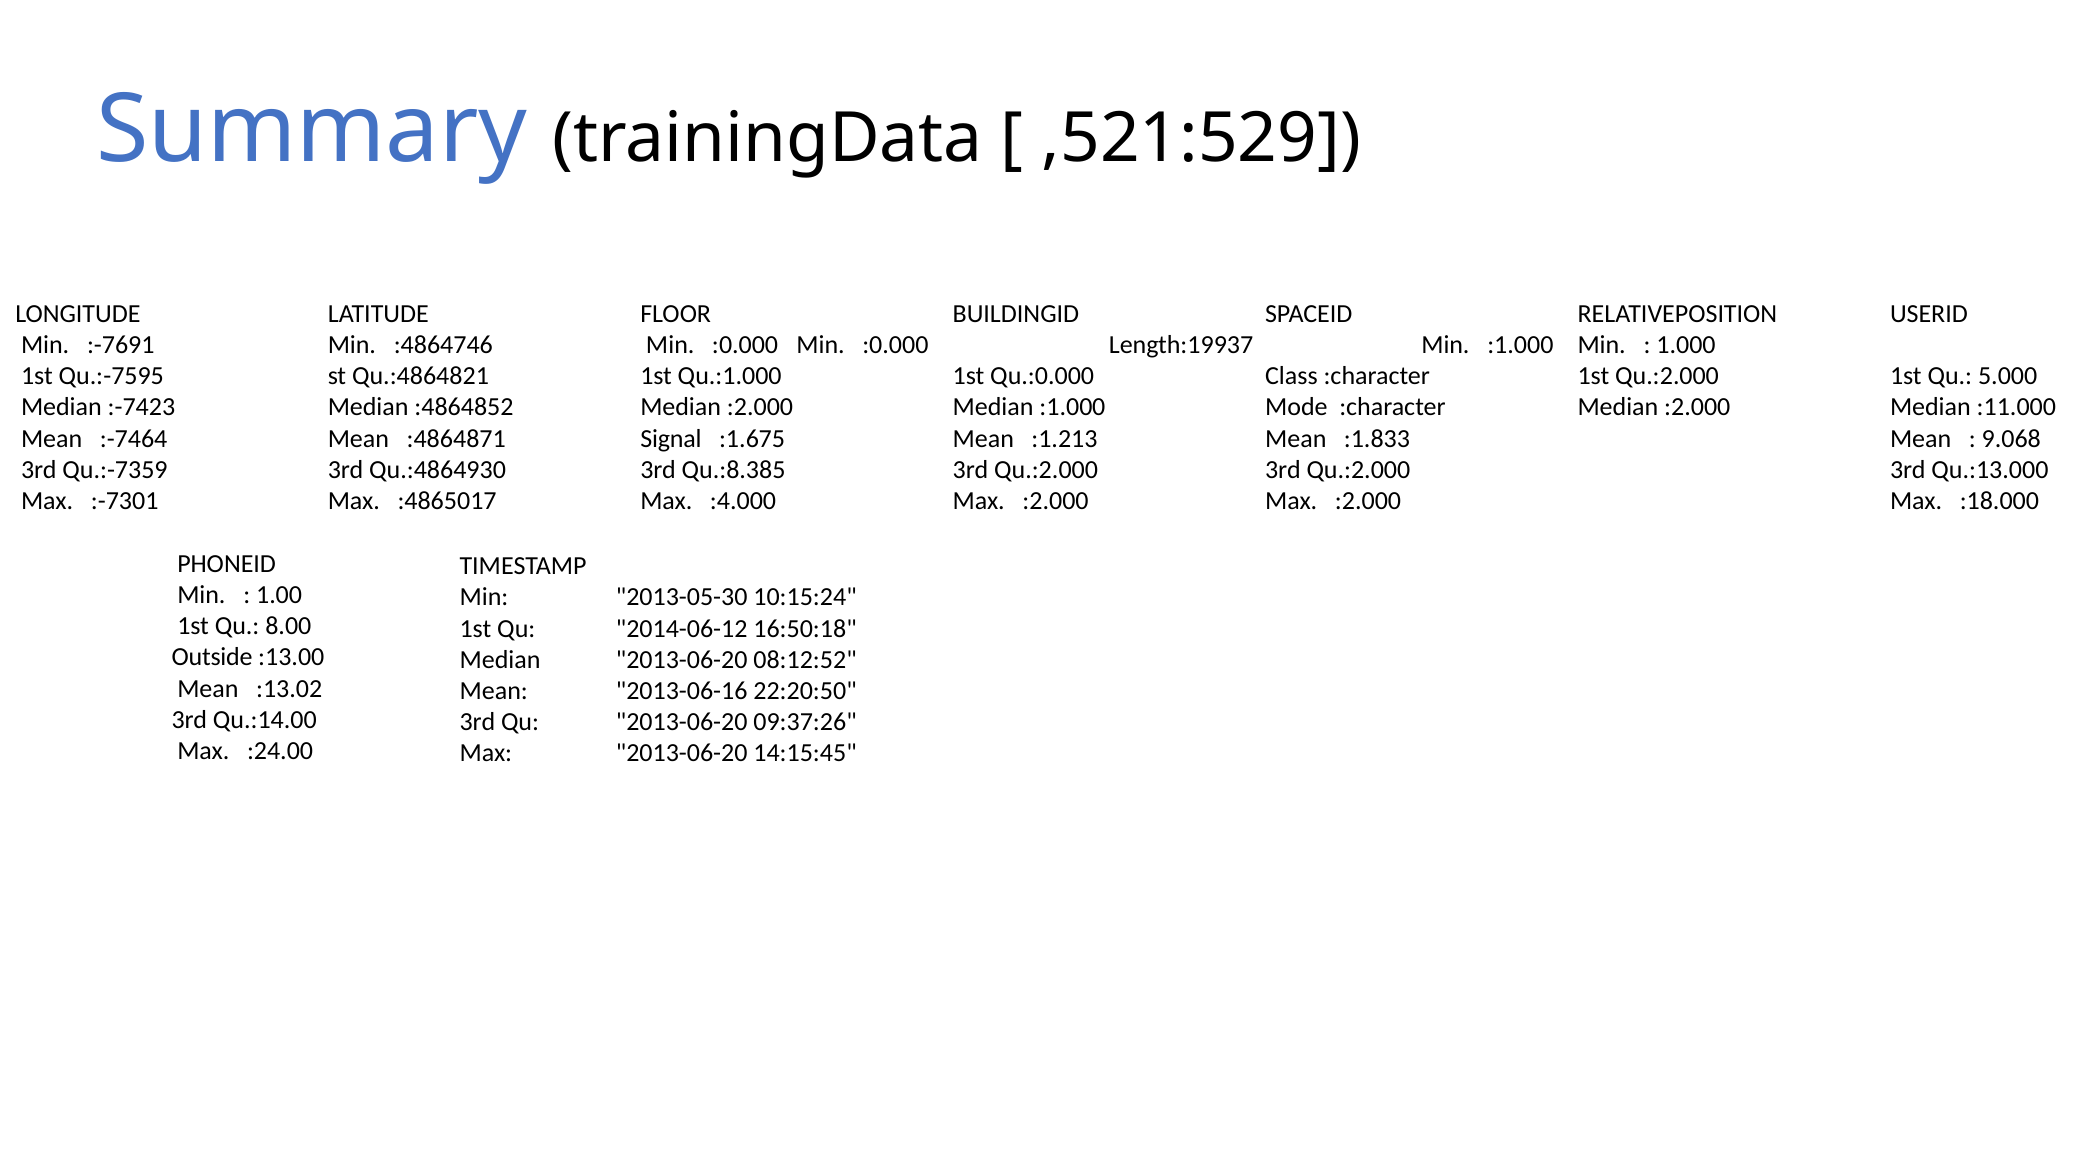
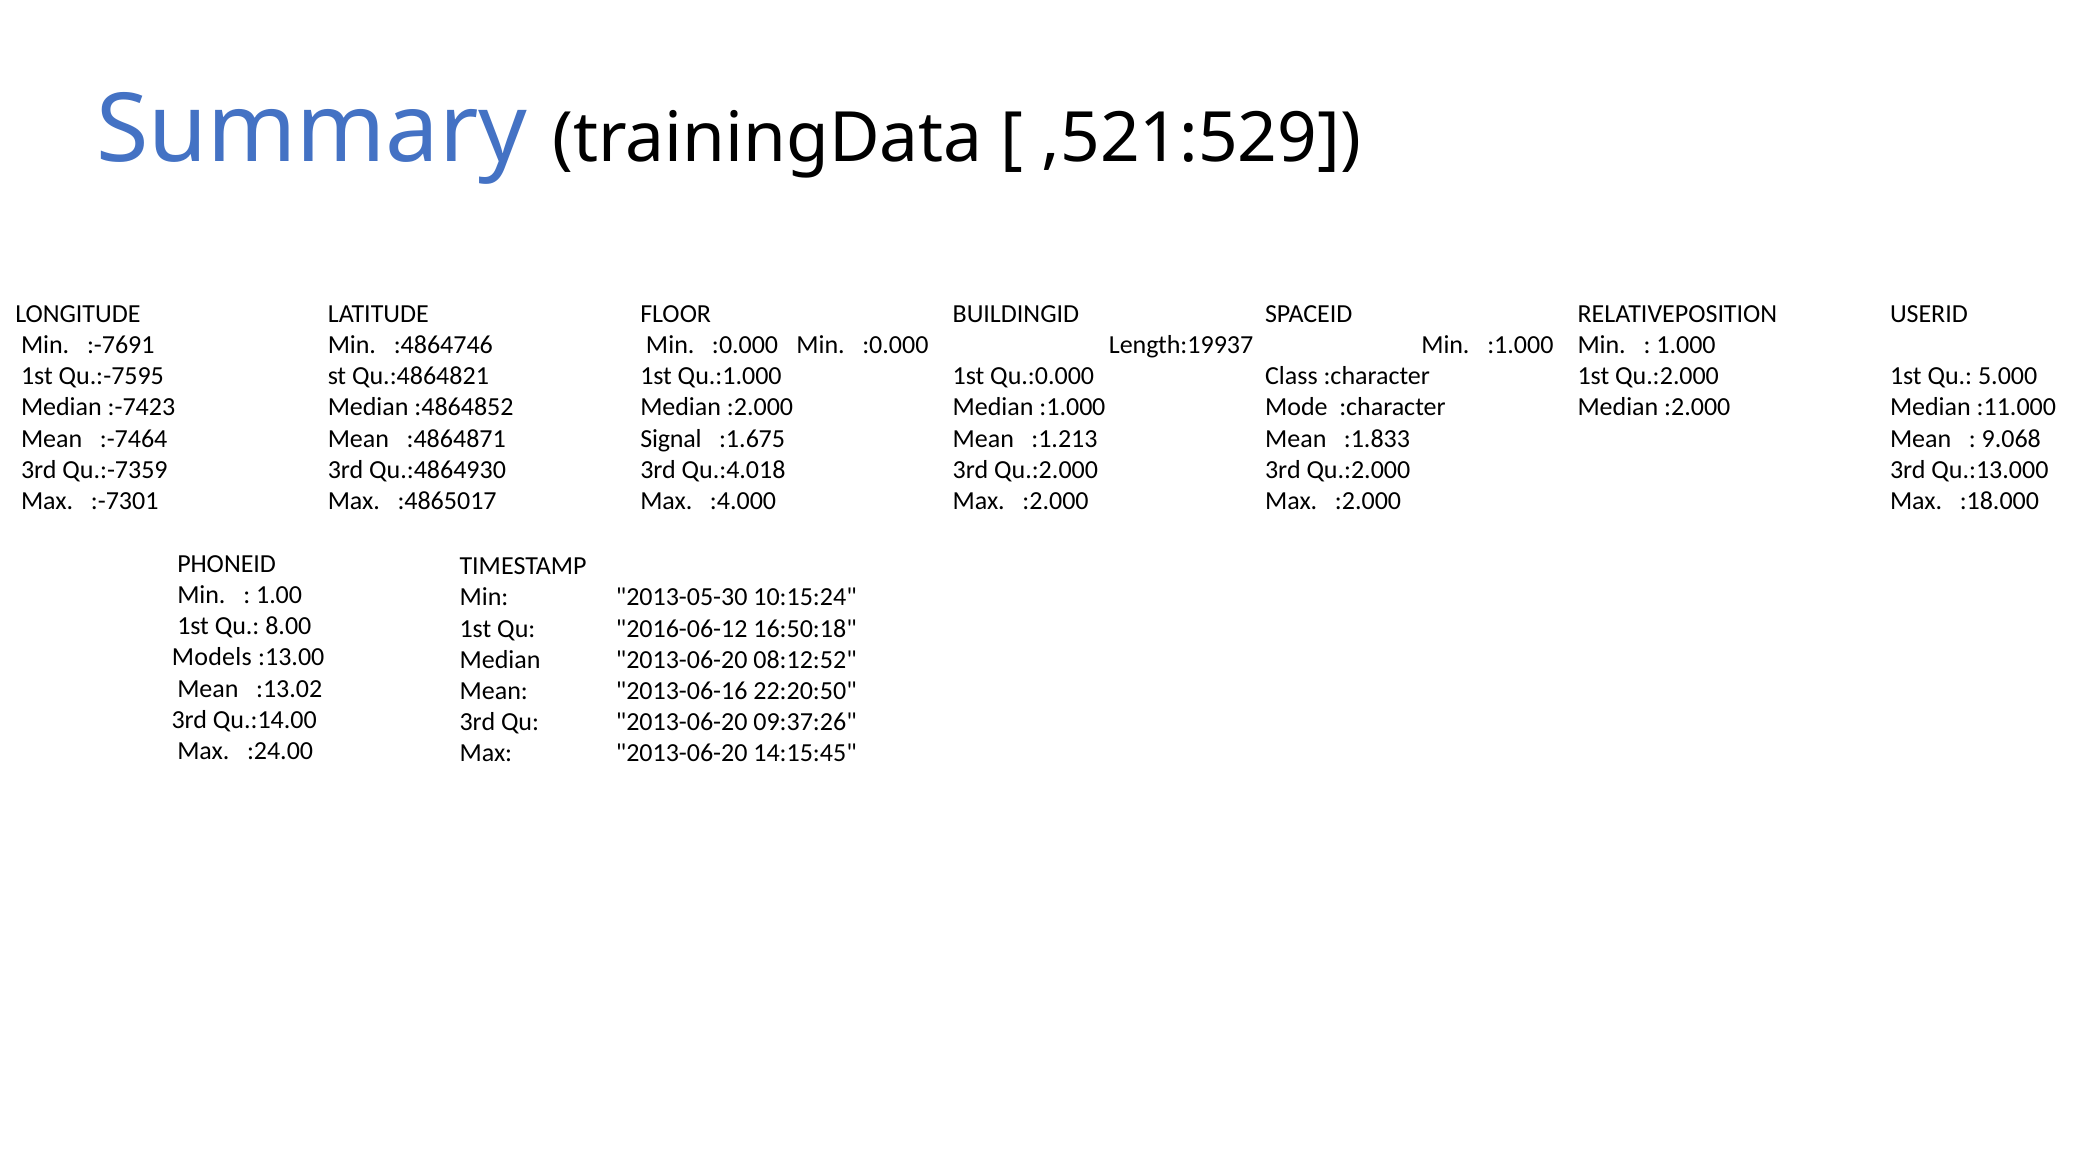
Qu.:8.385: Qu.:8.385 -> Qu.:4.018 (734, 470)
2014-06-12: 2014-06-12 -> 2016-06-12 (682, 629)
Outside: Outside -> Models (212, 658)
